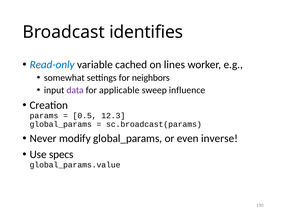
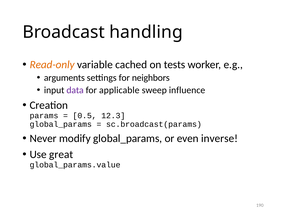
identifies: identifies -> handling (146, 32)
Read-only colour: blue -> orange (52, 64)
lines: lines -> tests (175, 64)
somewhat: somewhat -> arguments (64, 78)
specs: specs -> great (61, 154)
